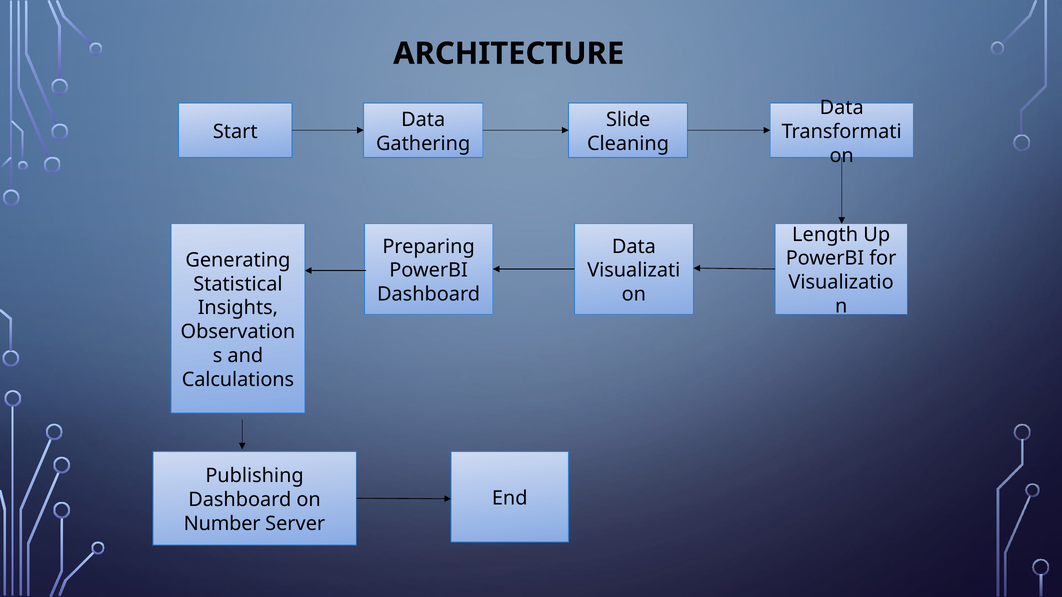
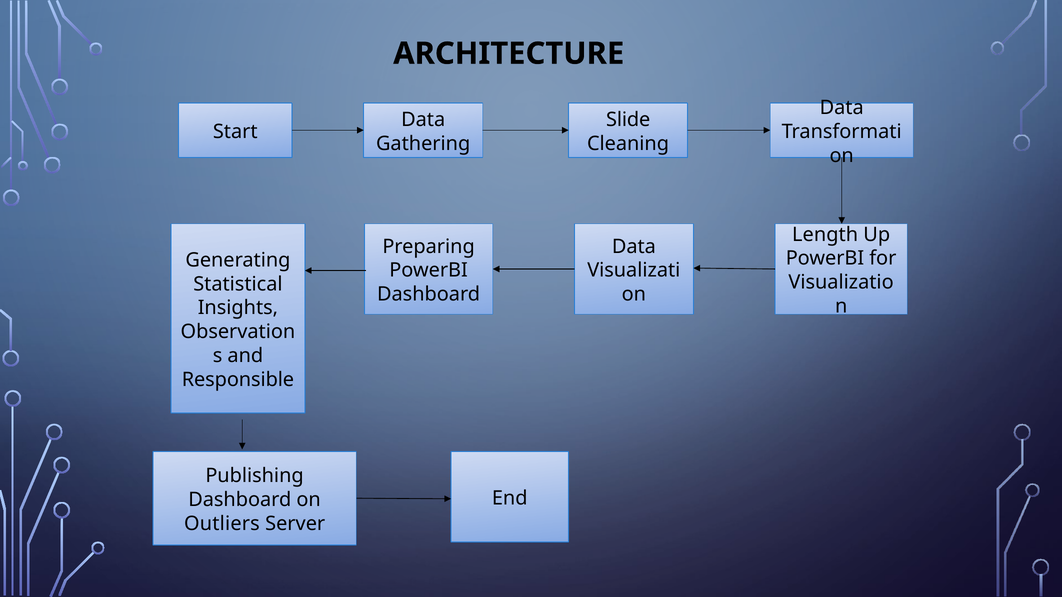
Calculations: Calculations -> Responsible (238, 380)
Number: Number -> Outliers (222, 524)
